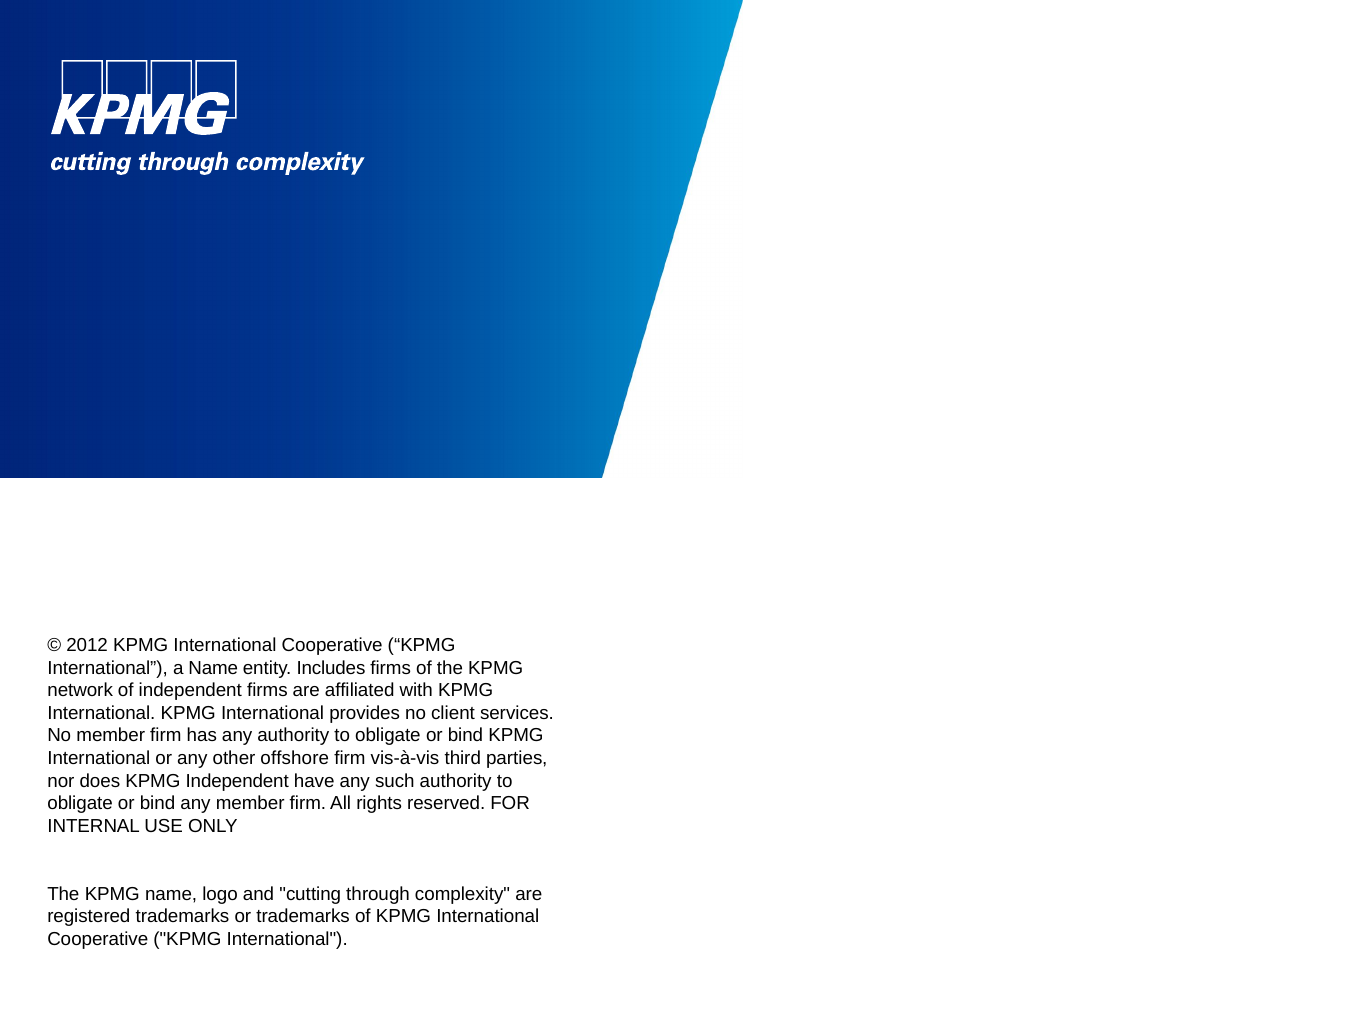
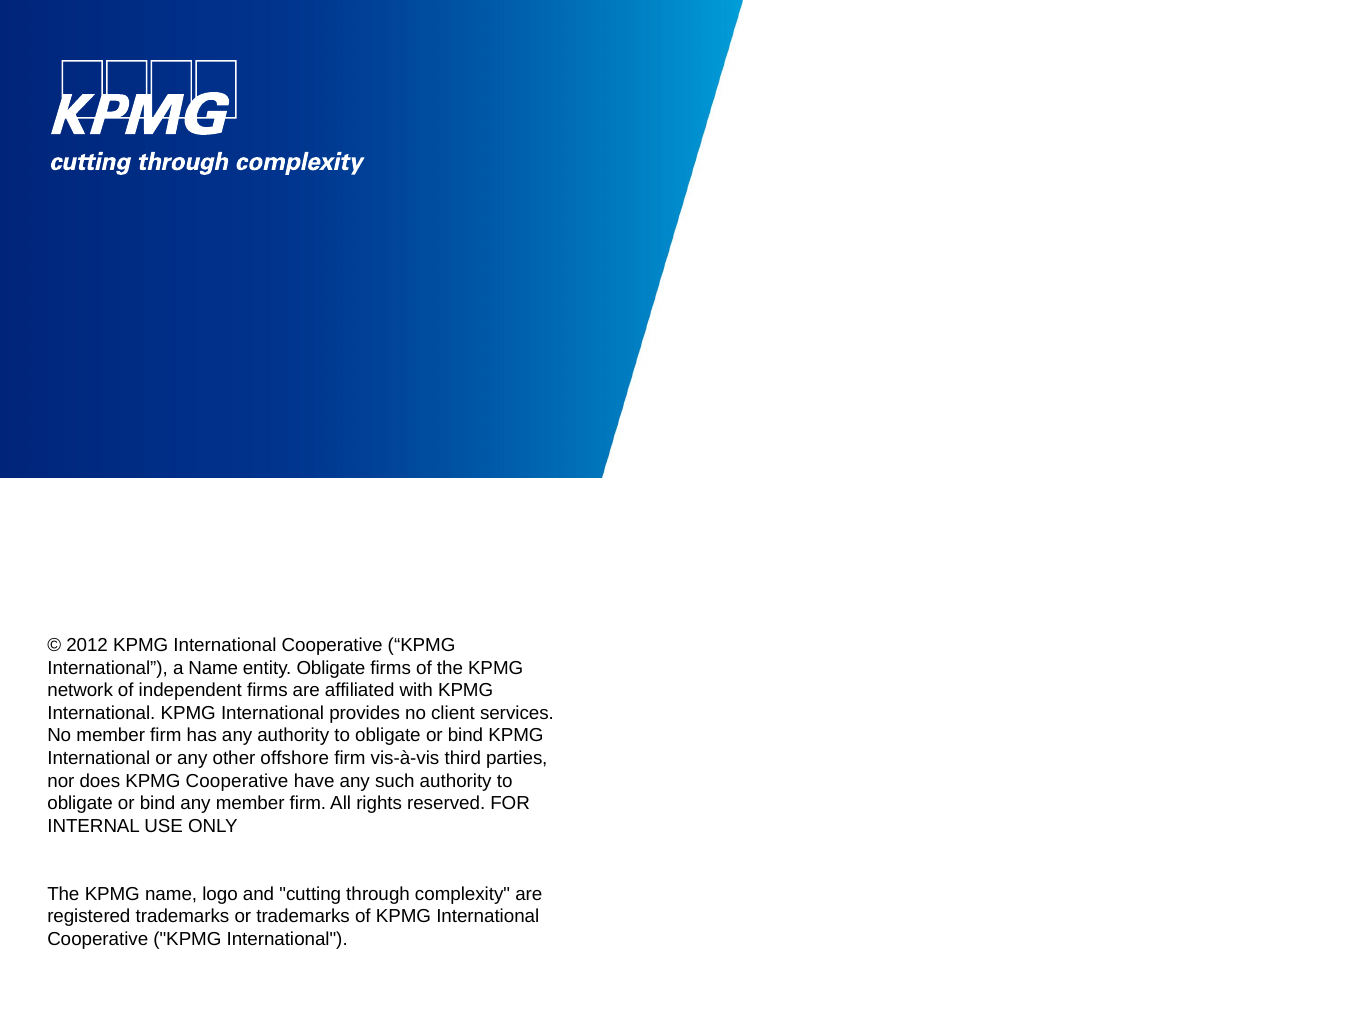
entity Includes: Includes -> Obligate (331, 668)
KPMG Independent: Independent -> Cooperative (237, 781)
